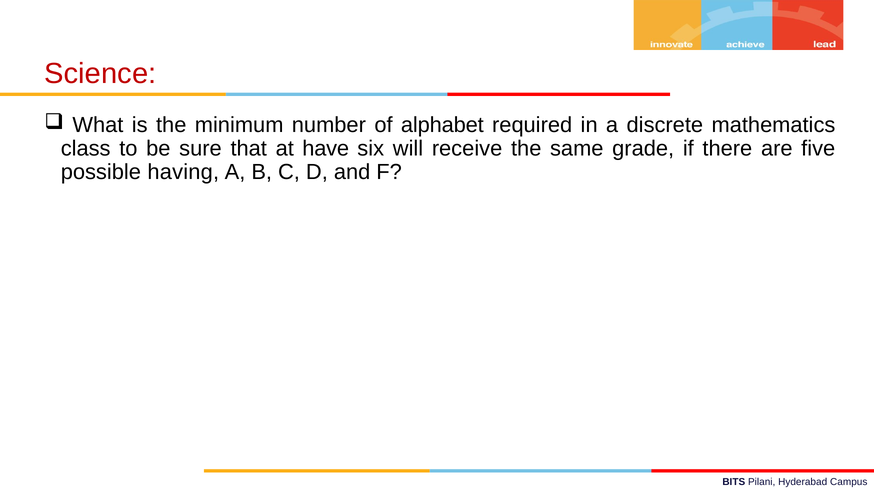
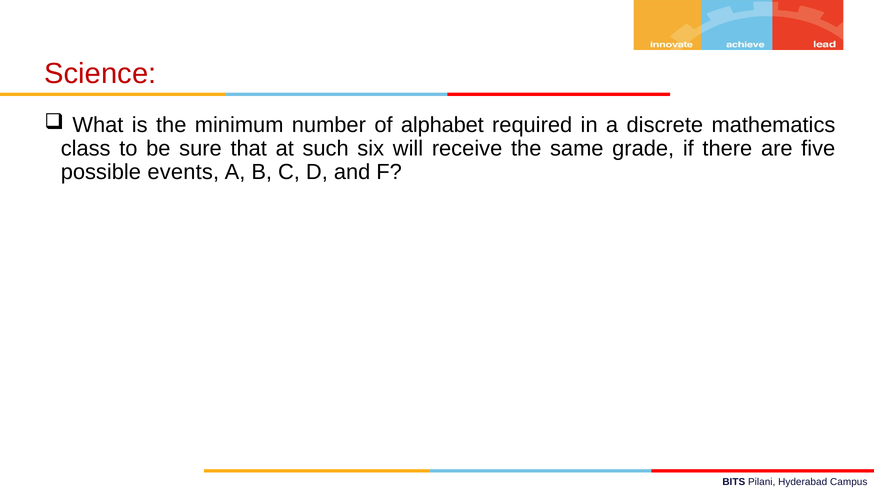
have: have -> such (326, 149)
having: having -> events (183, 172)
